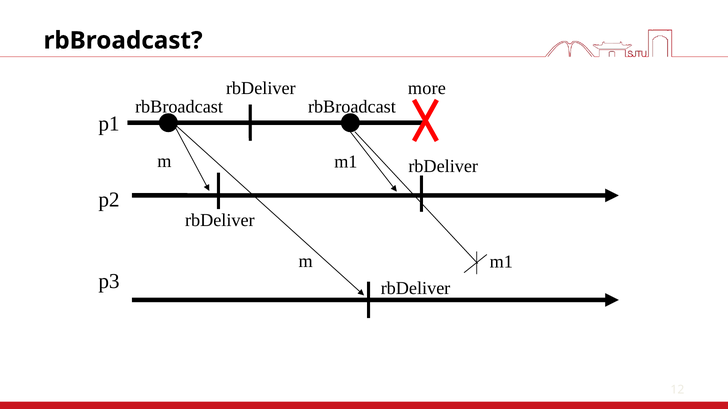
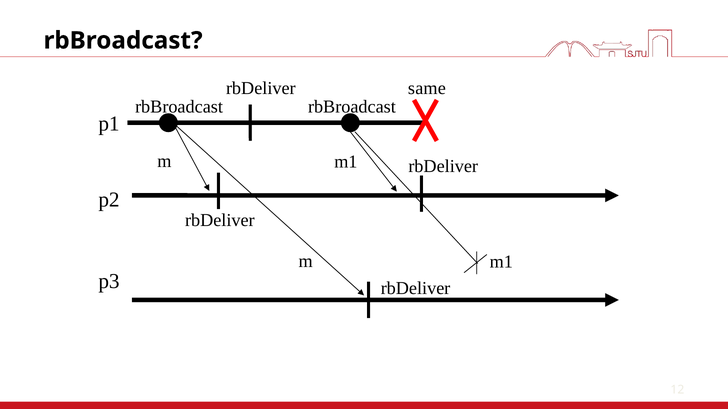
more: more -> same (427, 89)
